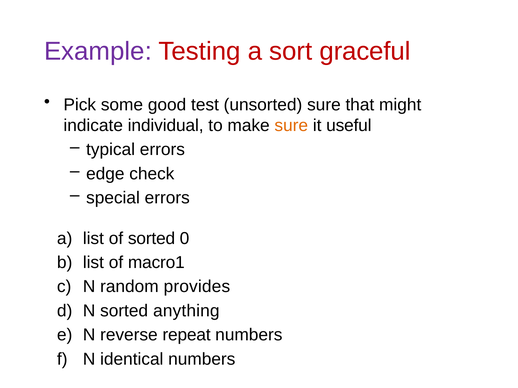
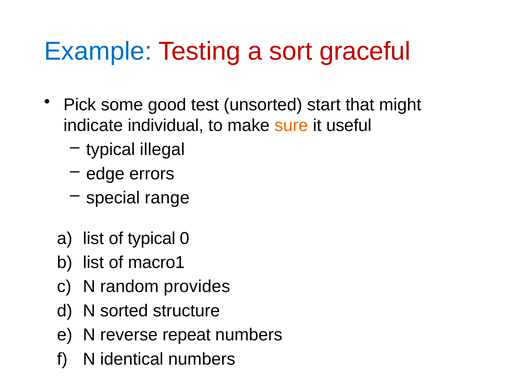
Example colour: purple -> blue (98, 51)
unsorted sure: sure -> start (324, 105)
typical errors: errors -> illegal (162, 150)
check: check -> errors (152, 174)
special errors: errors -> range (167, 198)
of sorted: sorted -> typical (152, 239)
anything: anything -> structure (186, 311)
